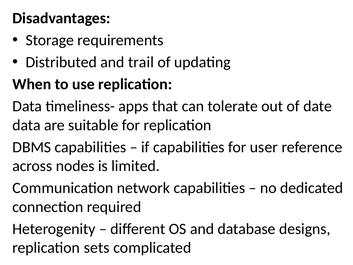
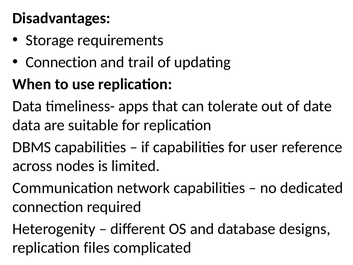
Distributed: Distributed -> Connection (61, 62)
sets: sets -> files (97, 247)
